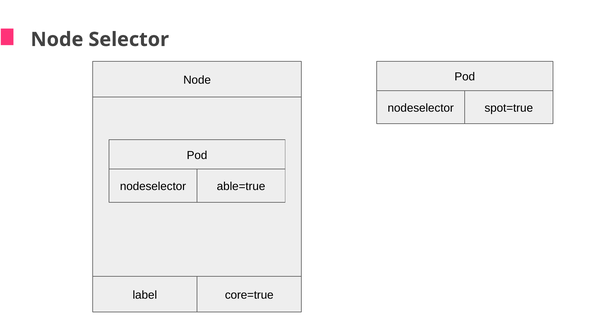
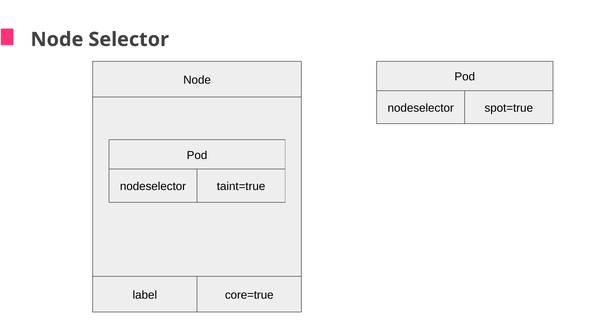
able=true: able=true -> taint=true (241, 187)
